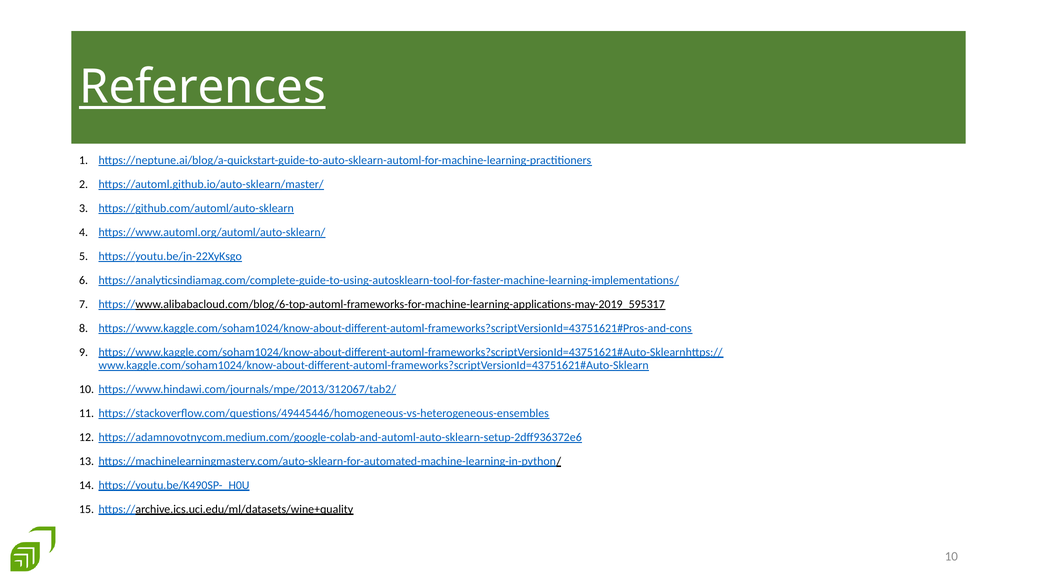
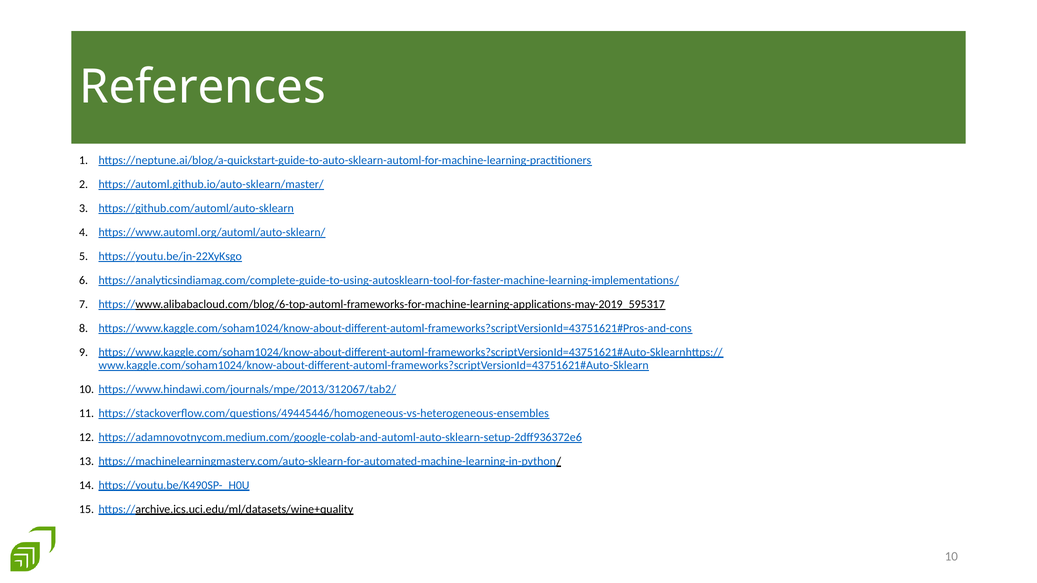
References underline: present -> none (202, 87)
